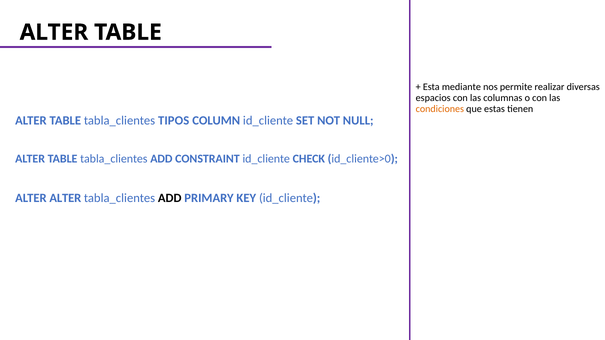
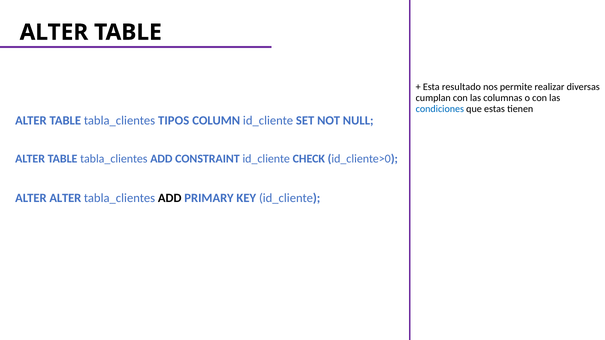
mediante: mediante -> resultado (461, 87)
espacios: espacios -> cumplan (433, 98)
condiciones colour: orange -> blue (440, 109)
